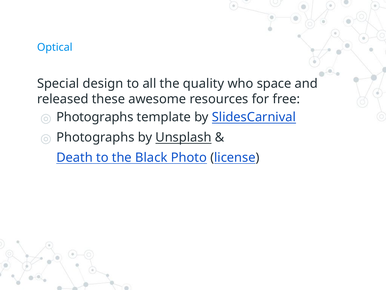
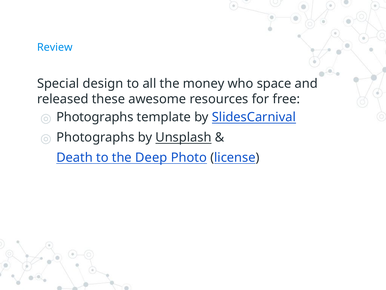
Optical: Optical -> Review (55, 47)
quality: quality -> money (204, 83)
Black: Black -> Deep (151, 157)
